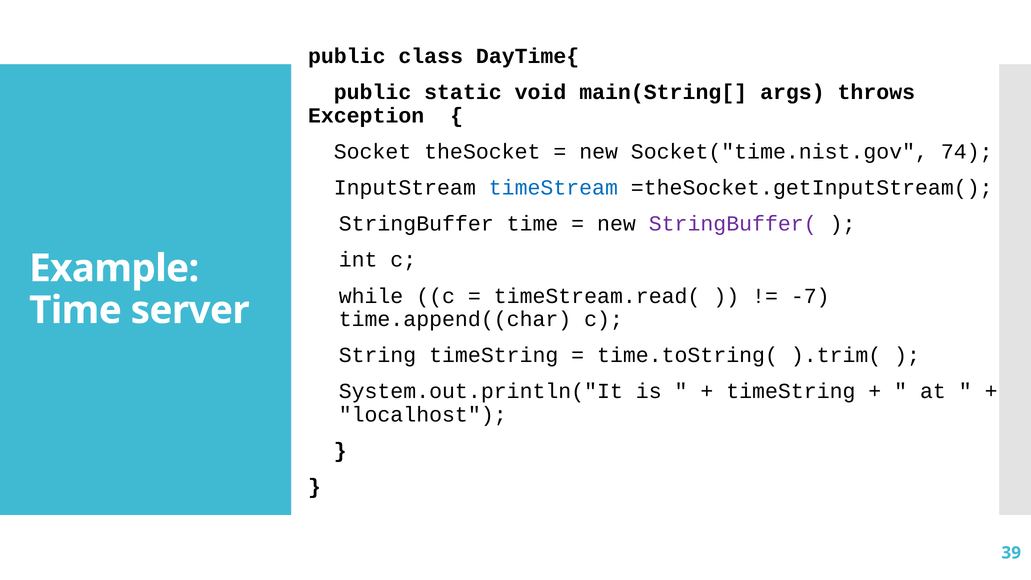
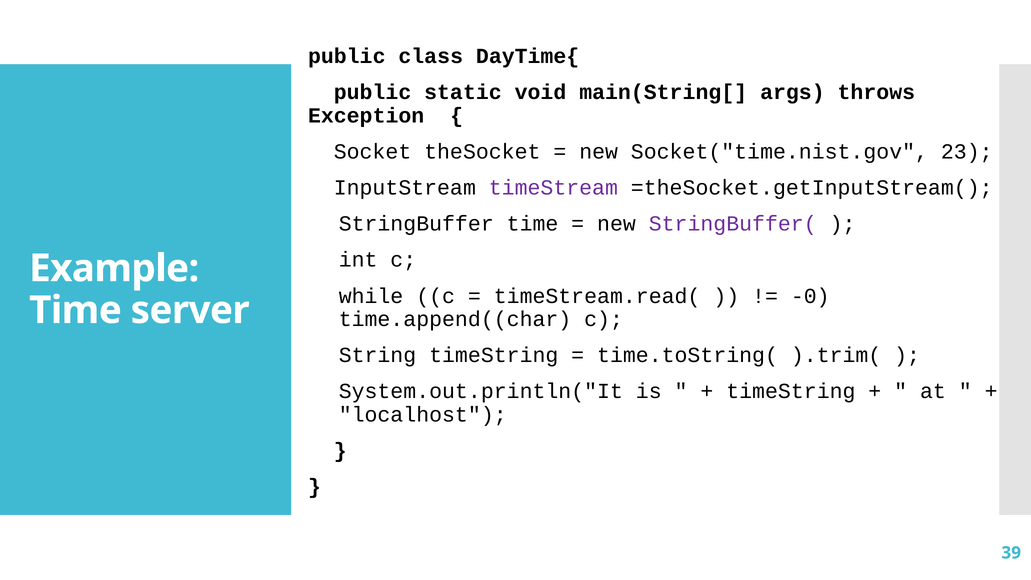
74: 74 -> 23 (967, 152)
timeStream colour: blue -> purple (553, 188)
-7: -7 -> -0 (810, 296)
